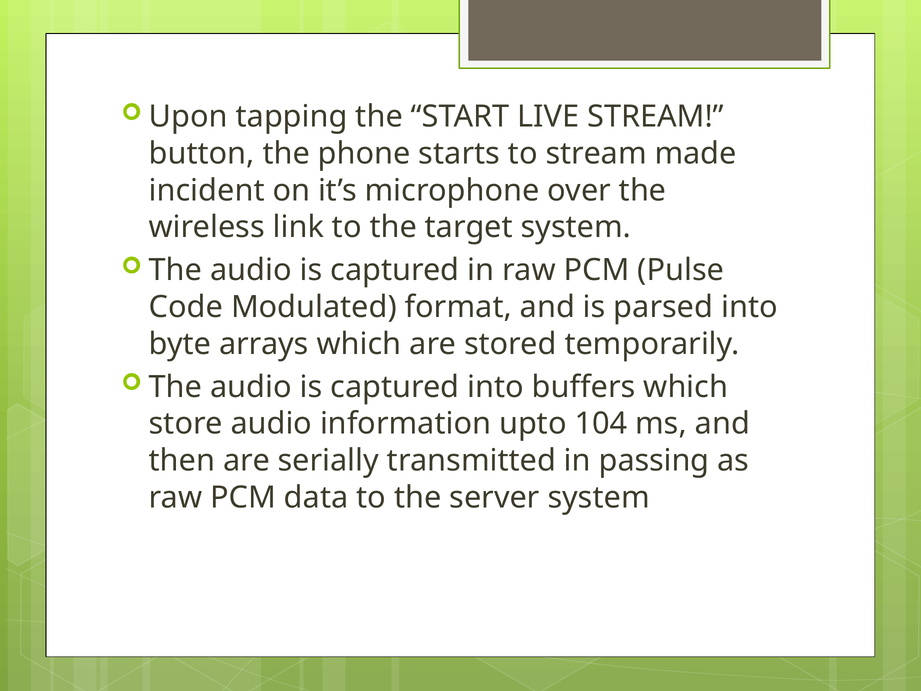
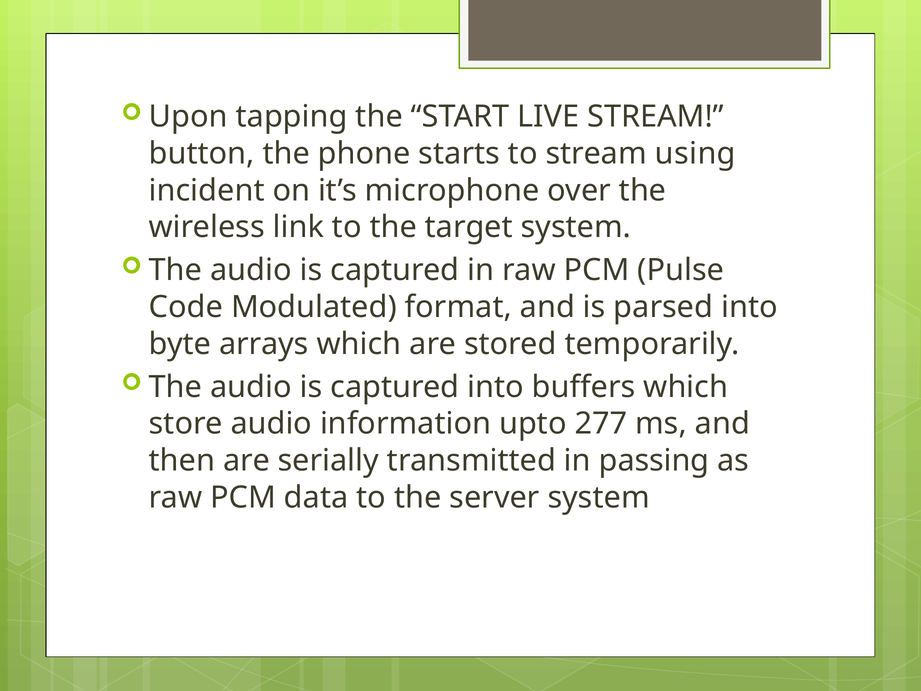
made: made -> using (695, 154)
104: 104 -> 277 (601, 424)
